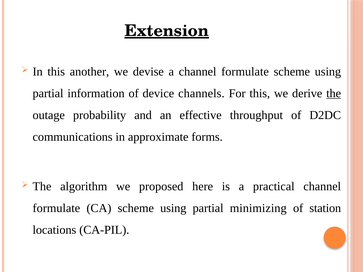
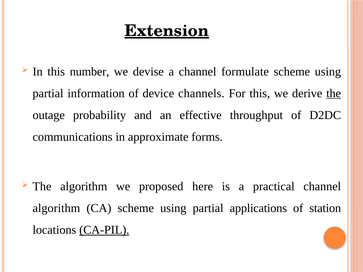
another: another -> number (90, 72)
formulate: formulate -> algorithm (56, 208)
minimizing: minimizing -> applications (258, 208)
CA-PIL underline: none -> present (104, 230)
